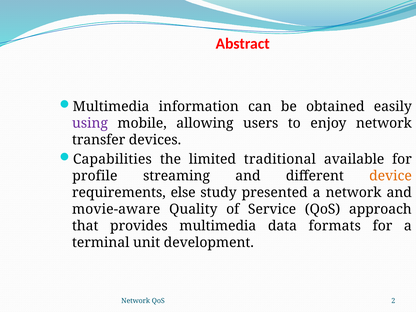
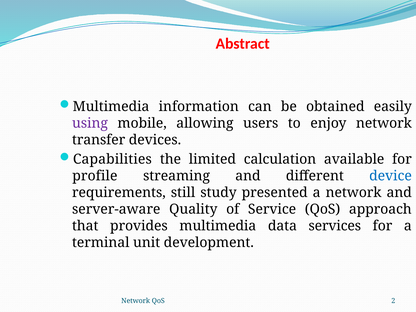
traditional: traditional -> calculation (280, 159)
device colour: orange -> blue (391, 176)
else: else -> still (183, 193)
movie-aware: movie-aware -> server-aware (116, 209)
formats: formats -> services (335, 226)
